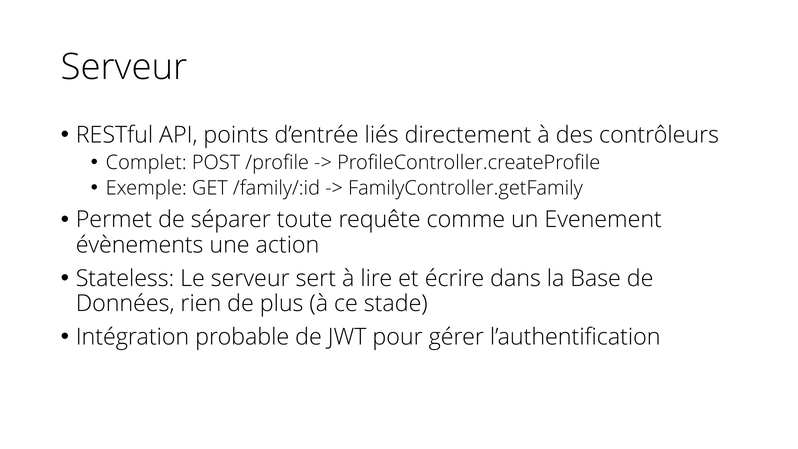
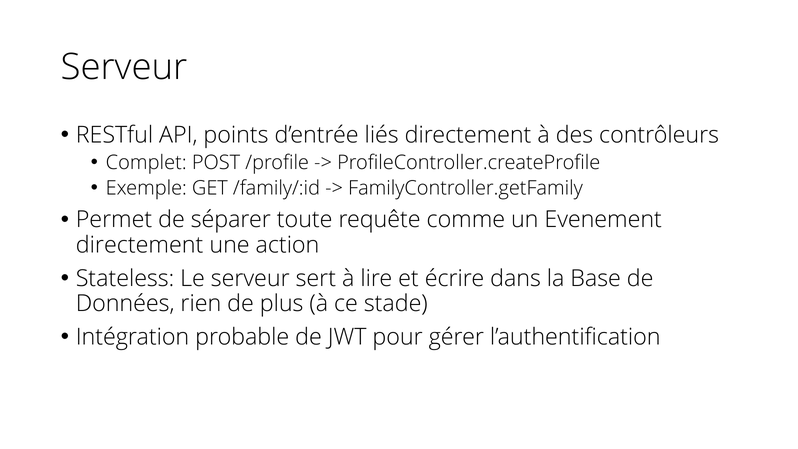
évènements: évènements -> directement (140, 245)
